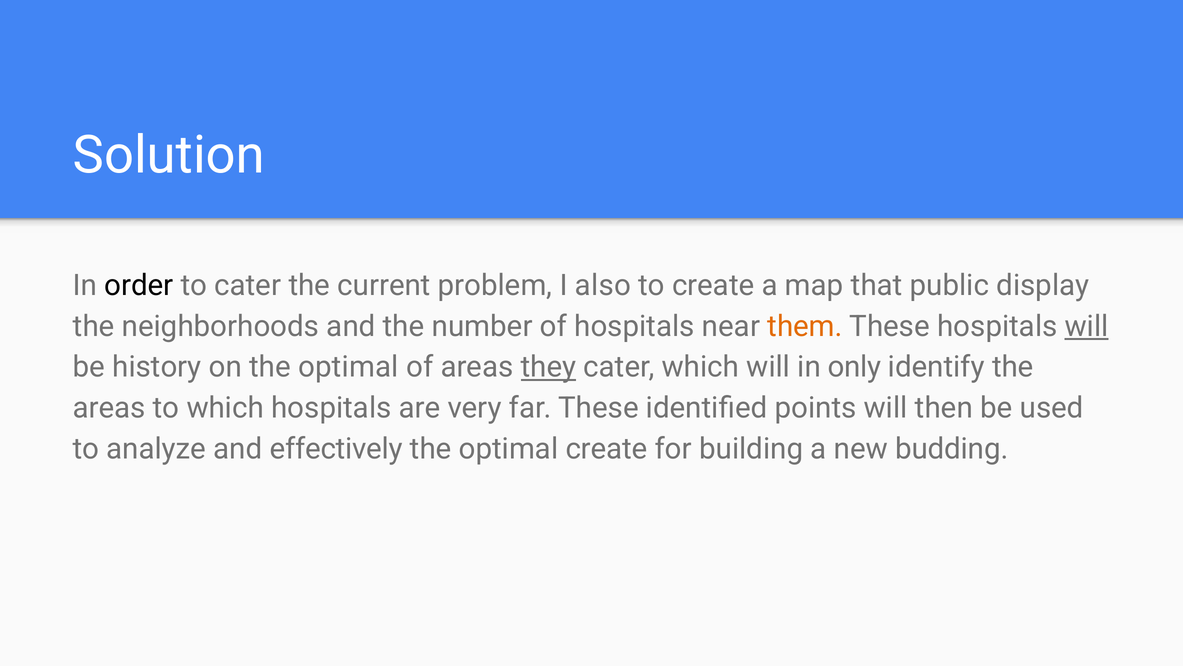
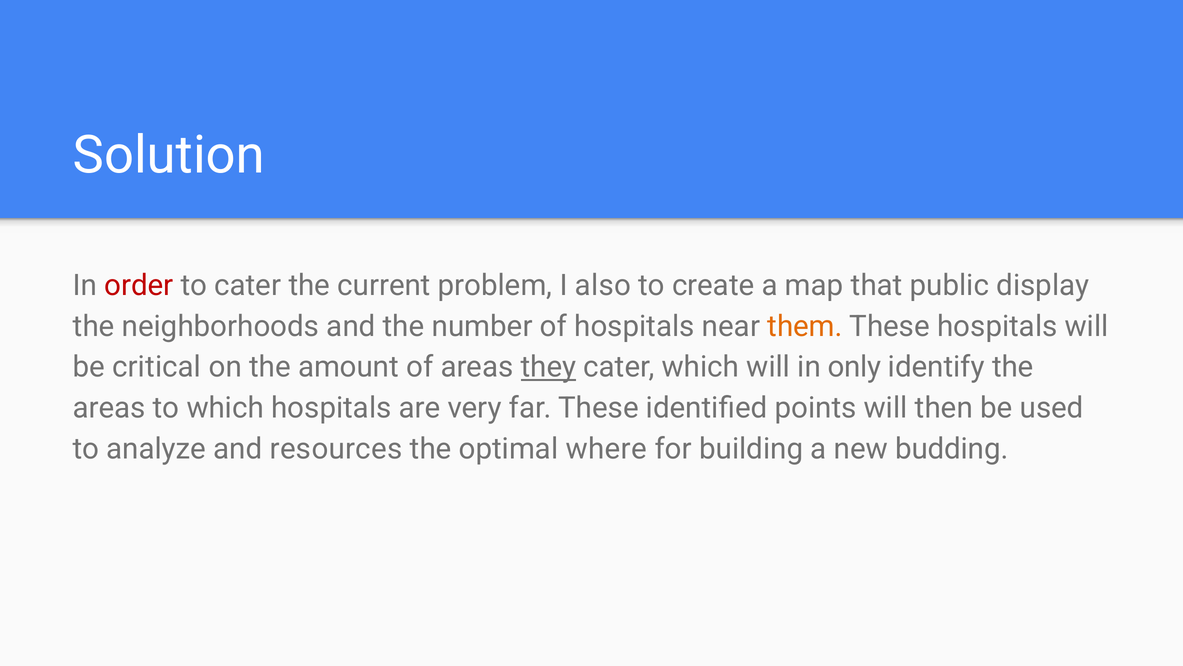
order colour: black -> red (139, 285)
will underline: present -> none (1087, 326)
history: history -> critical (157, 367)
on the optimal: optimal -> amount (348, 367)
effectively: effectively -> resources (336, 448)
optimal create: create -> where (606, 448)
